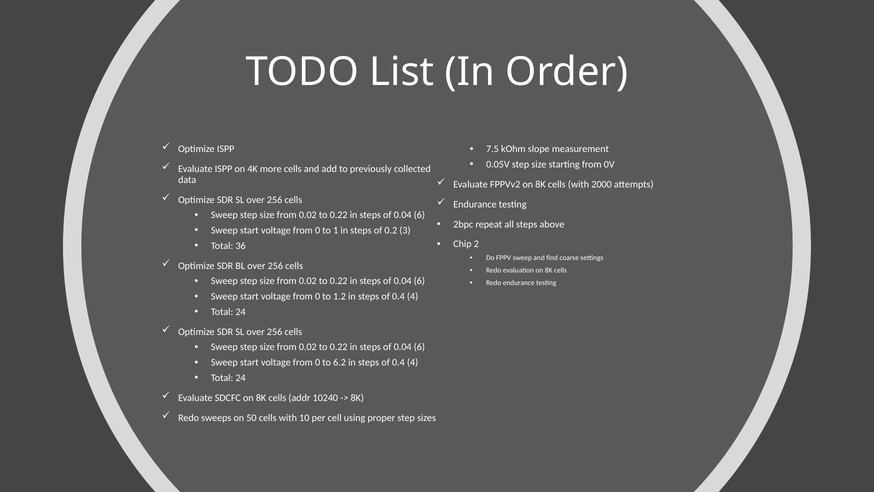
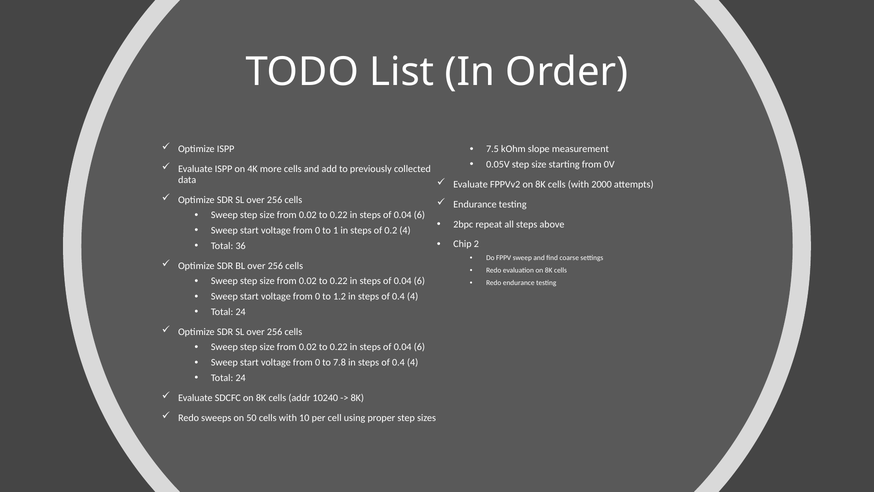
0.2 3: 3 -> 4 (405, 230)
6.2: 6.2 -> 7.8 (339, 362)
